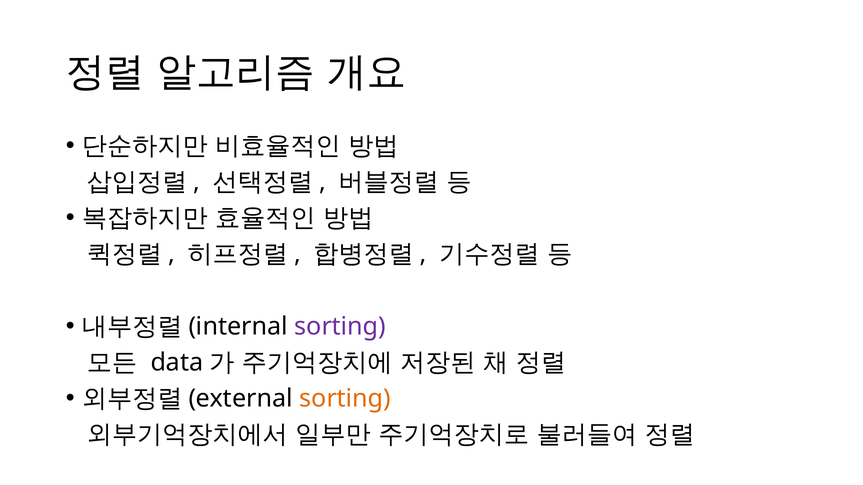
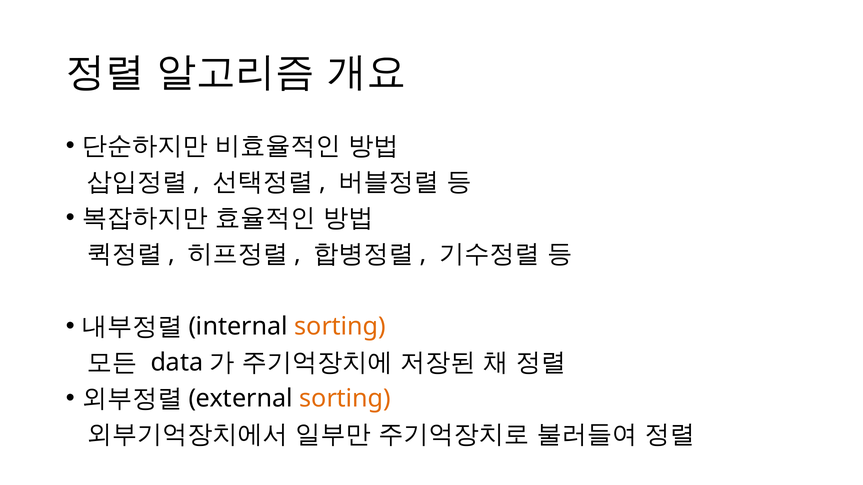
sorting colour: purple -> orange (340, 327)
